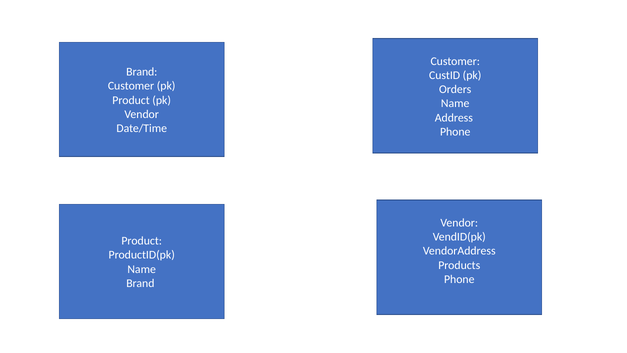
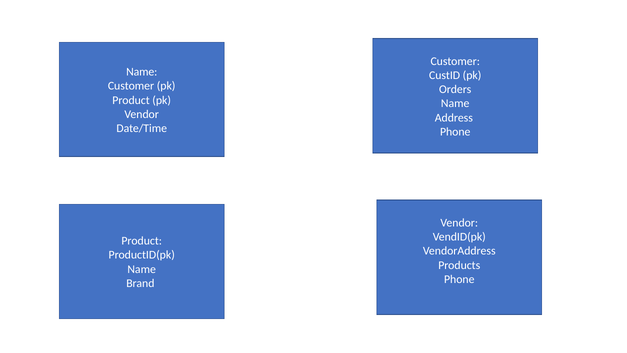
Brand: Brand -> Name (142, 72)
